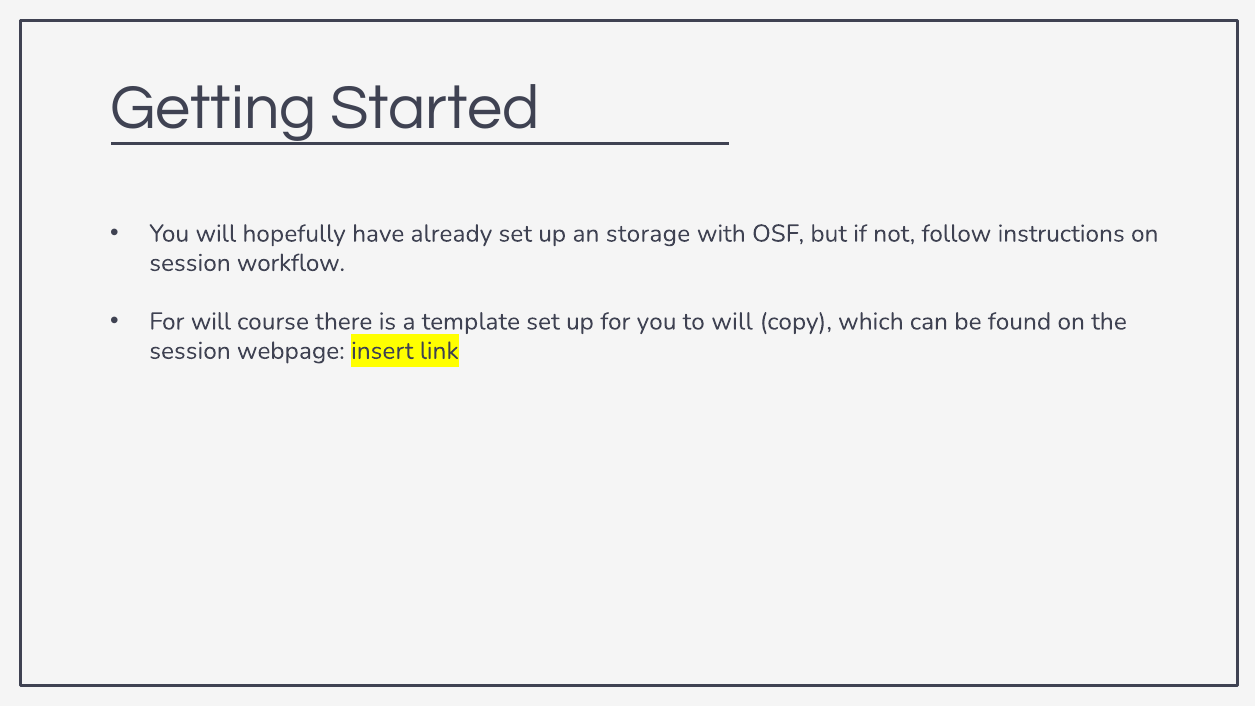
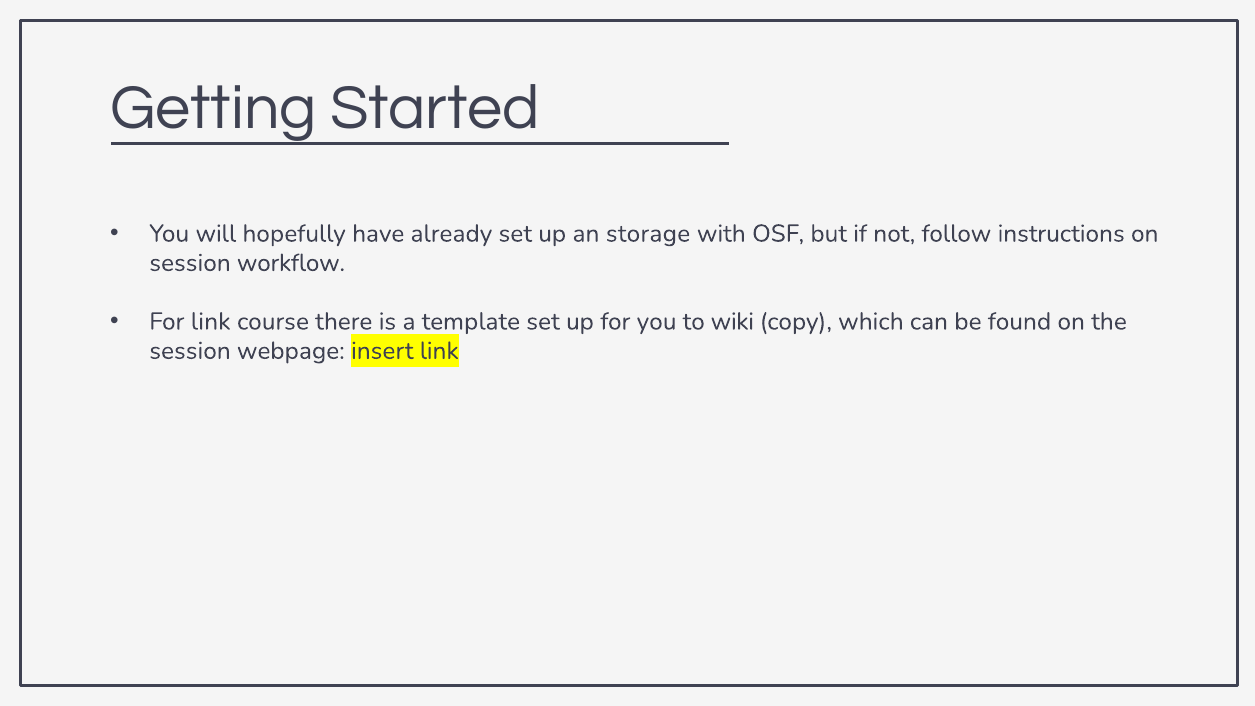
For will: will -> link (211, 321)
to will: will -> wiki (732, 321)
